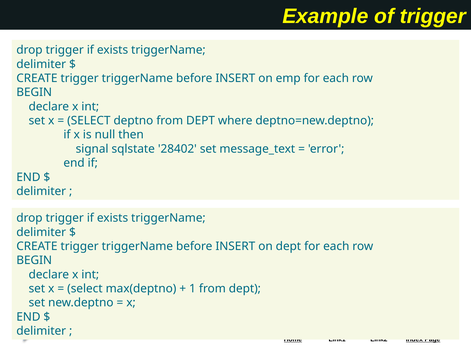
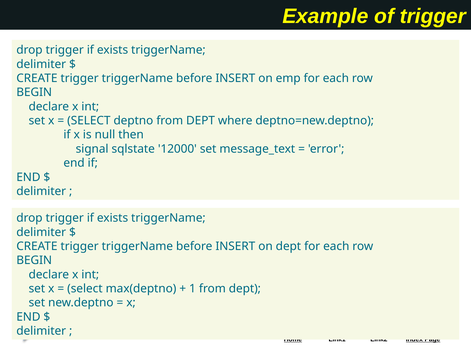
28402: 28402 -> 12000 (177, 149)
